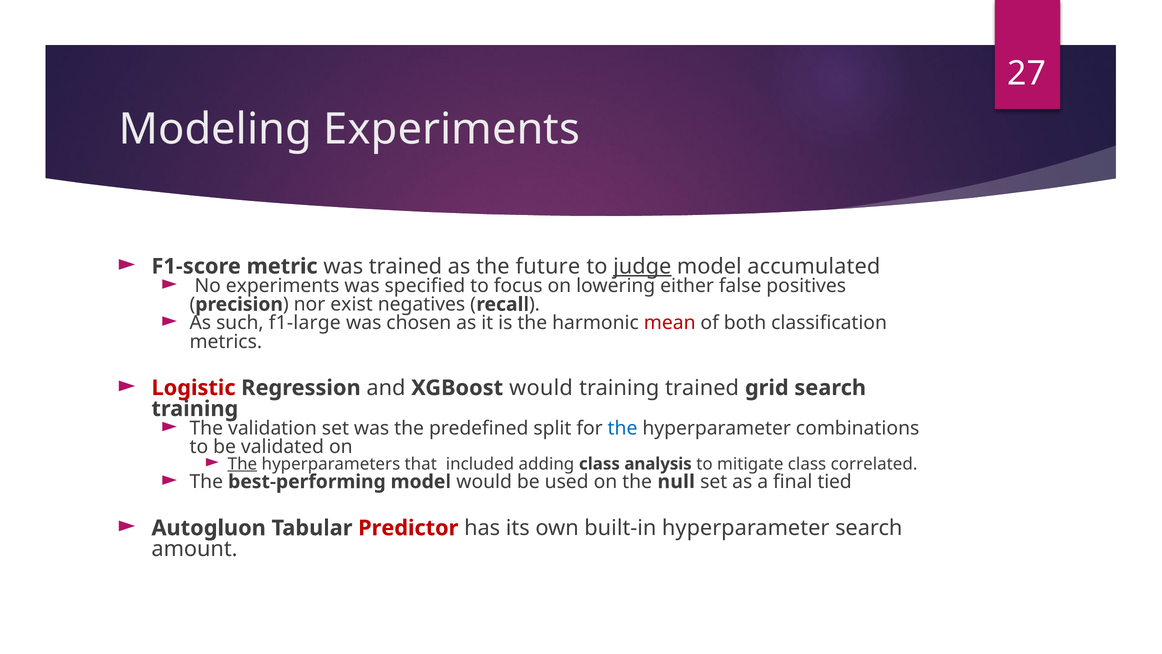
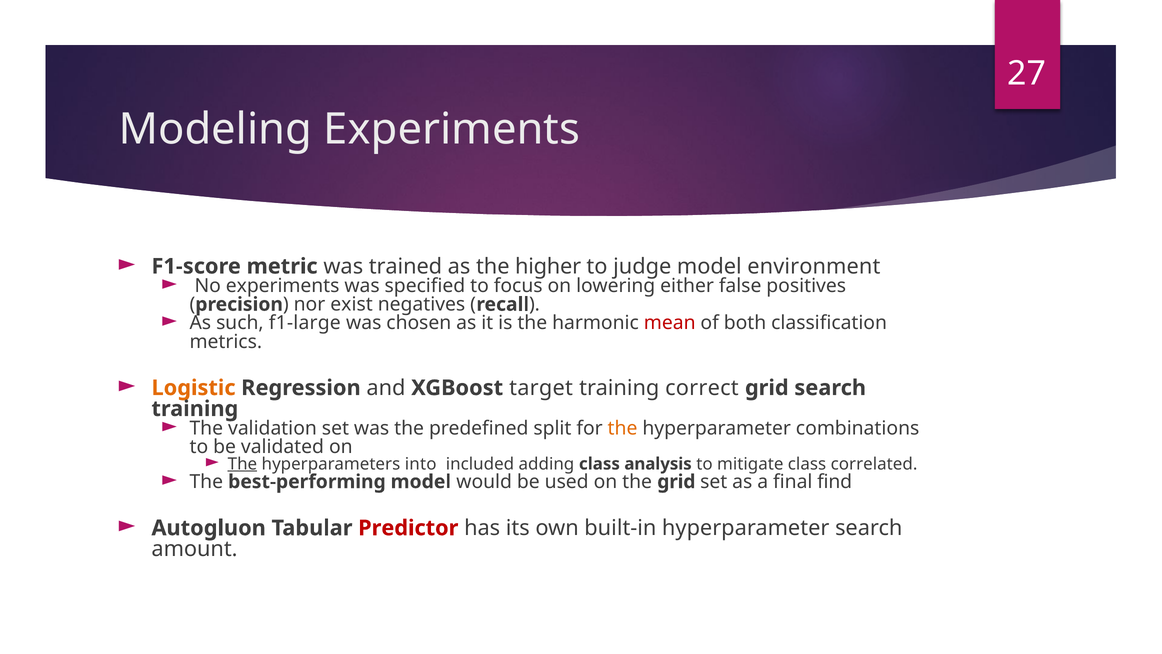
future: future -> higher (548, 266)
judge underline: present -> none (642, 266)
accumulated: accumulated -> environment (814, 266)
Logistic colour: red -> orange (194, 388)
XGBoost would: would -> target (541, 388)
training trained: trained -> correct (702, 388)
the colour: blue -> orange (623, 428)
that: that -> into (421, 464)
the null: null -> grid (676, 481)
tied: tied -> find (835, 481)
